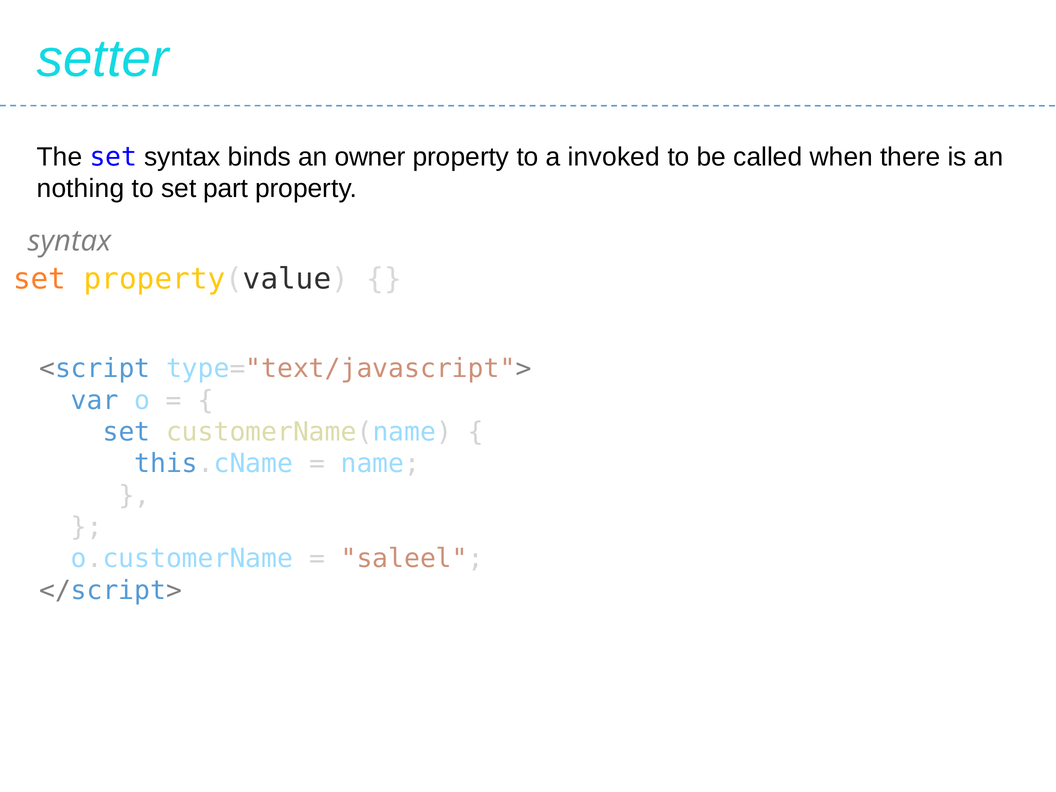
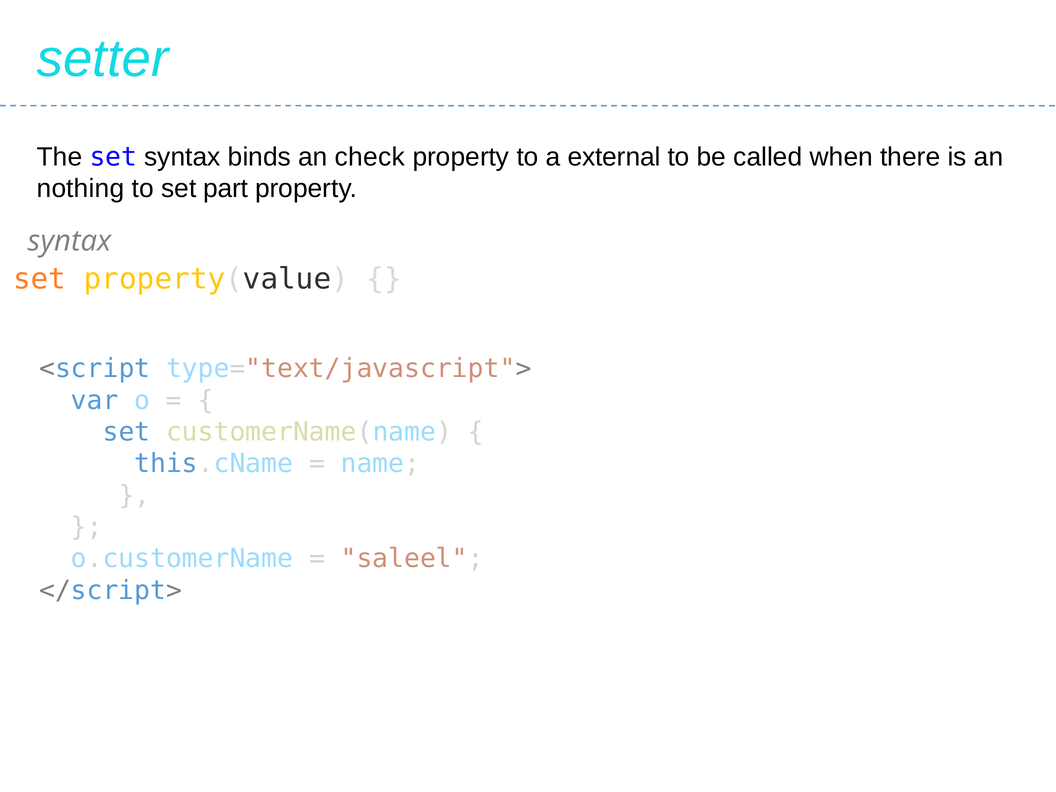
owner: owner -> check (370, 157)
invoked: invoked -> external (614, 157)
